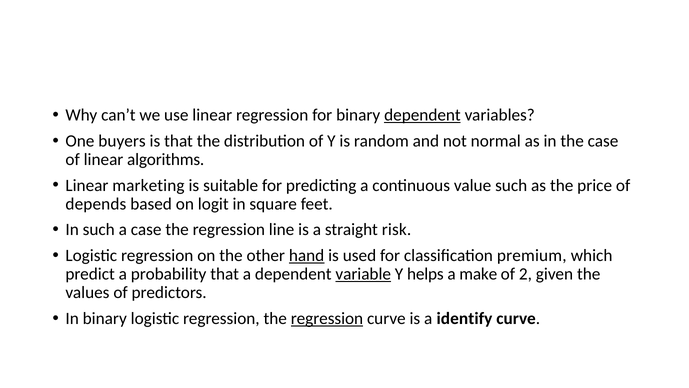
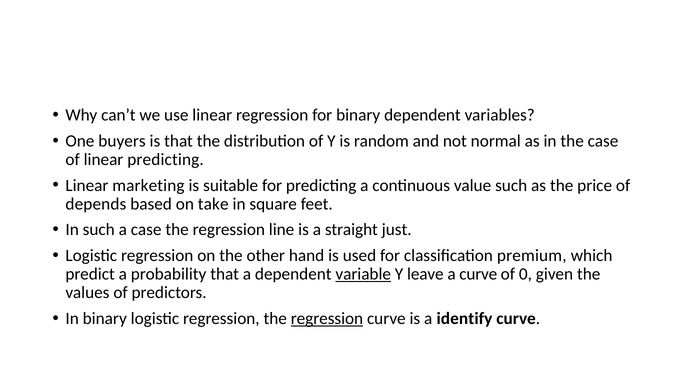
dependent underline: present -> none (422, 115)
linear algorithms: algorithms -> predicting (166, 159)
logit: logit -> take (213, 204)
risk: risk -> just (397, 229)
hand underline: present -> none (307, 255)
helps: helps -> leave (425, 274)
a make: make -> curve (478, 274)
2: 2 -> 0 (525, 274)
